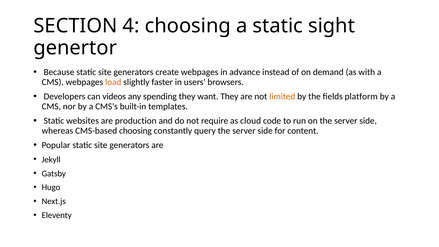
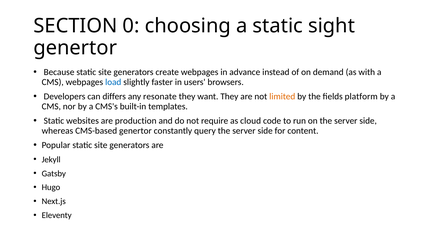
4: 4 -> 0 (131, 26)
load colour: orange -> blue (113, 82)
videos: videos -> differs (114, 97)
spending: spending -> resonate (160, 97)
CMS-based choosing: choosing -> genertor (135, 131)
